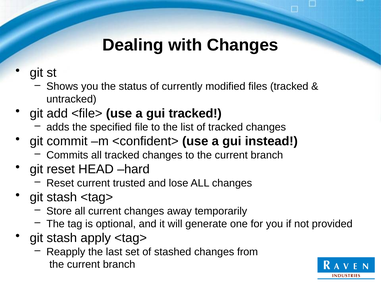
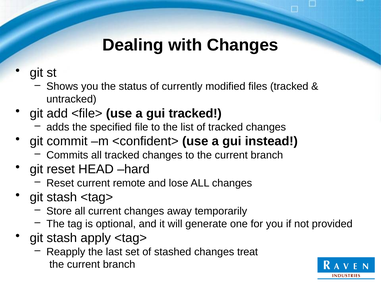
trusted: trusted -> remote (129, 183)
from: from -> treat (248, 252)
